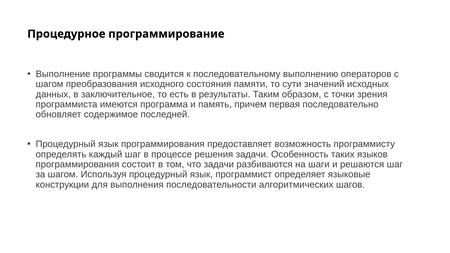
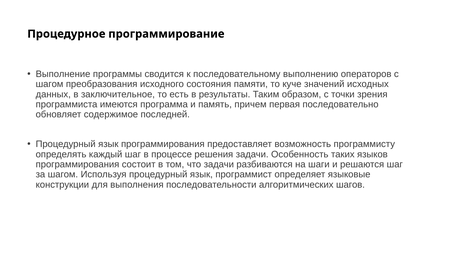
сути: сути -> куче (292, 84)
